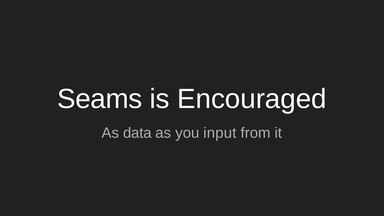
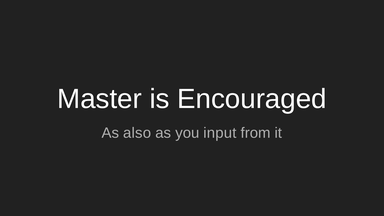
Seams: Seams -> Master (100, 99)
data: data -> also (137, 133)
